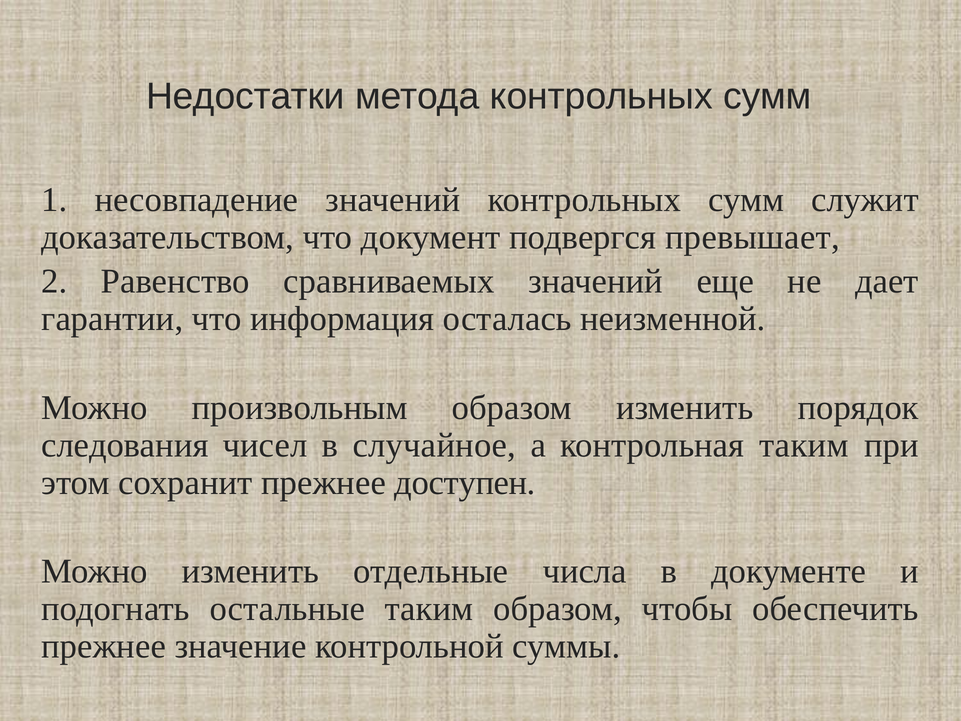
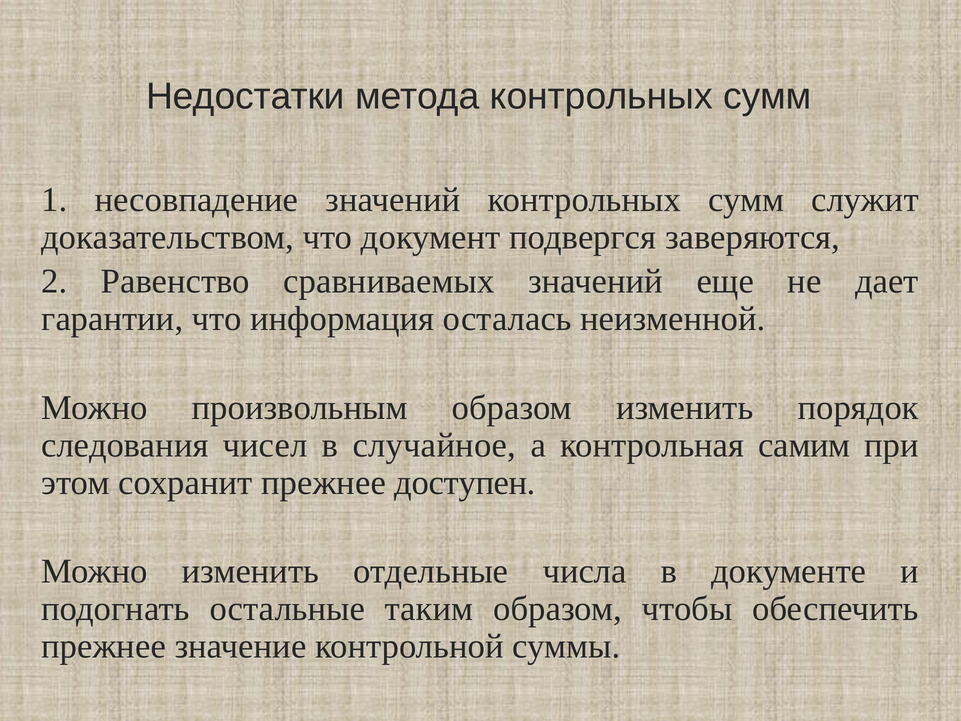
превышает: превышает -> заверяются (753, 237)
контрольная таким: таким -> самим (804, 445)
